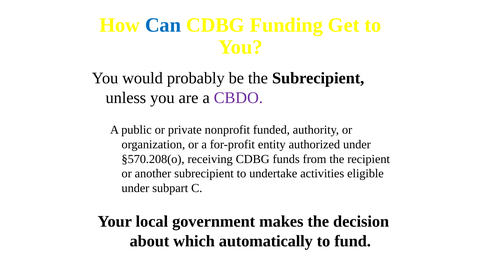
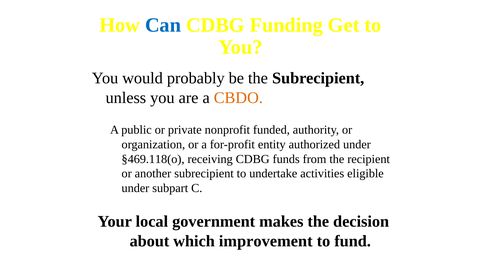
CBDO colour: purple -> orange (238, 98)
§570.208(o: §570.208(o -> §469.118(o (153, 159)
automatically: automatically -> improvement (266, 241)
